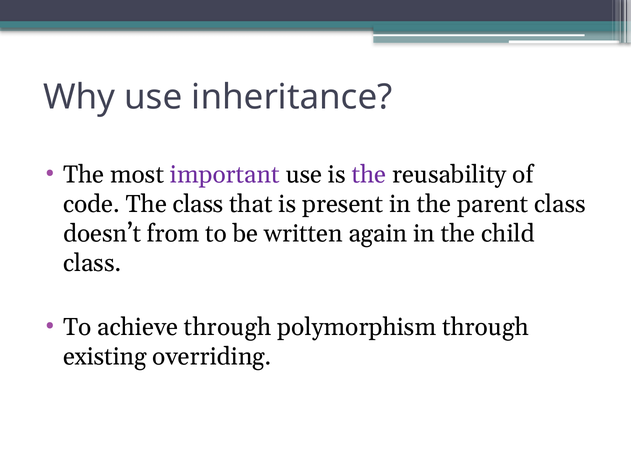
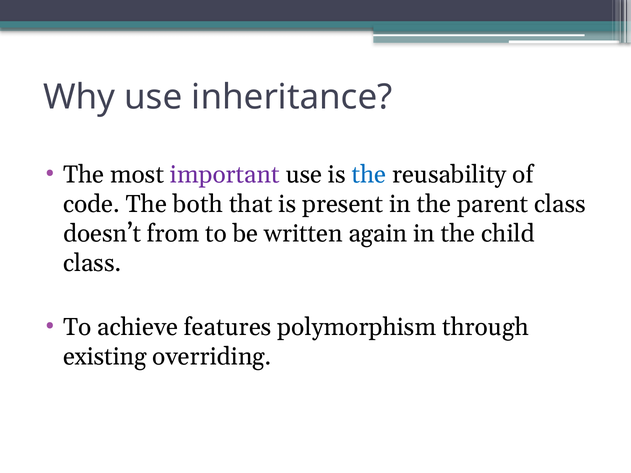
the colour: purple -> blue (369, 175)
The class: class -> both (198, 204)
achieve through: through -> features (228, 327)
